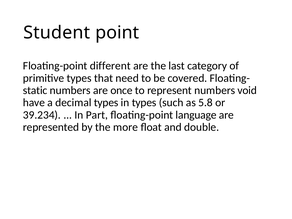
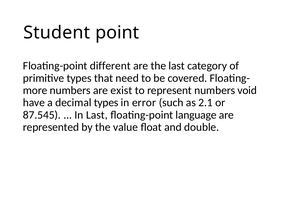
static: static -> more (35, 90)
once: once -> exist (121, 90)
in types: types -> error (144, 103)
5.8: 5.8 -> 2.1 (206, 103)
39.234: 39.234 -> 87.545 (42, 115)
In Part: Part -> Last (97, 115)
more: more -> value (126, 127)
